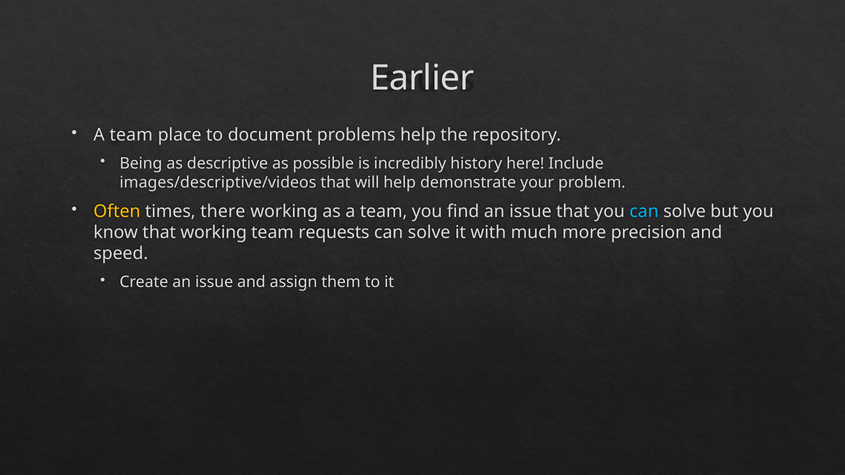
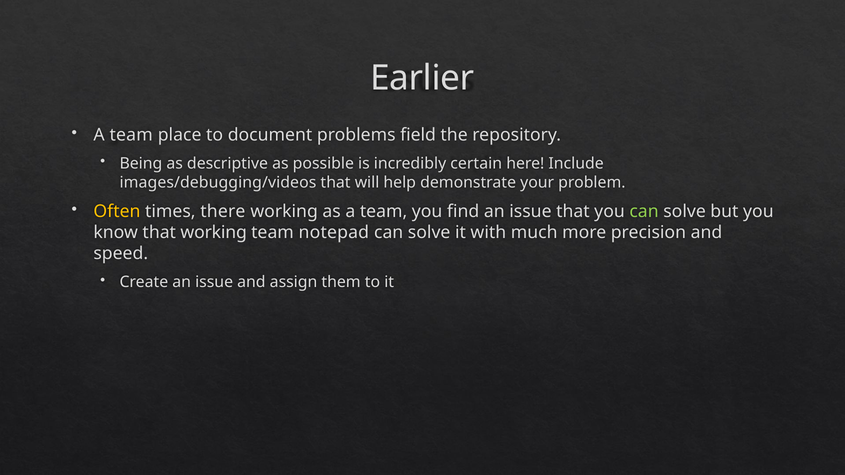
problems help: help -> field (418, 135)
history: history -> certain (476, 163)
images/descriptive/videos: images/descriptive/videos -> images/debugging/videos (218, 182)
can colour: light blue -> light green (644, 212)
requests: requests -> notepad (334, 233)
